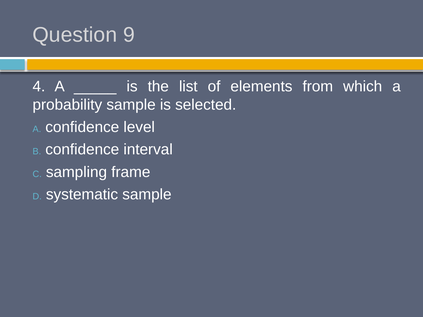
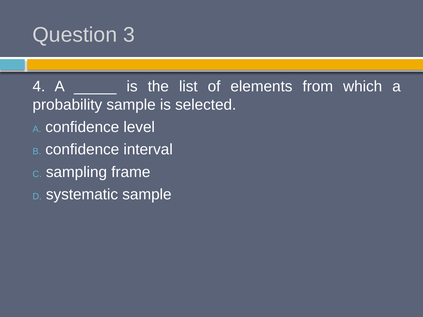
9: 9 -> 3 (129, 35)
